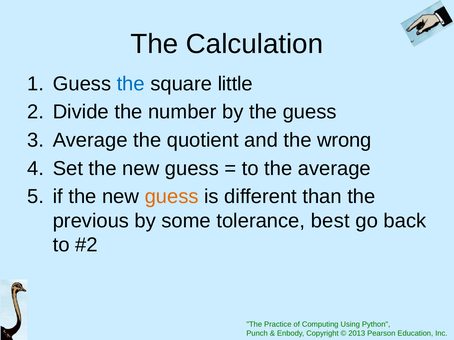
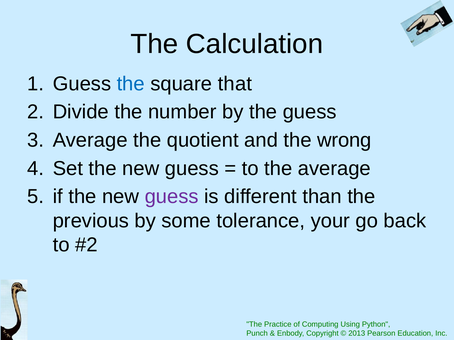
little: little -> that (235, 84)
guess colour: orange -> purple (172, 197)
best: best -> your (330, 221)
